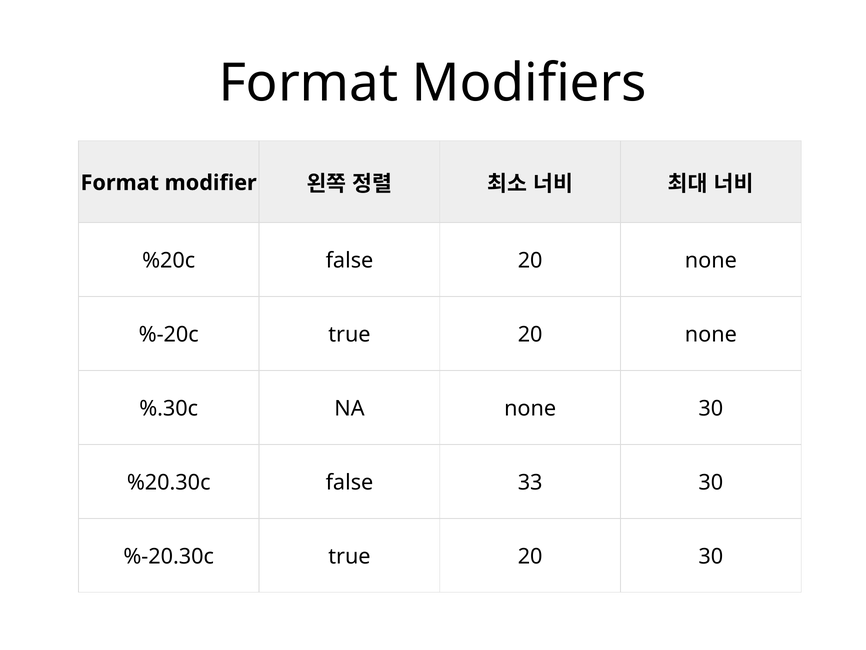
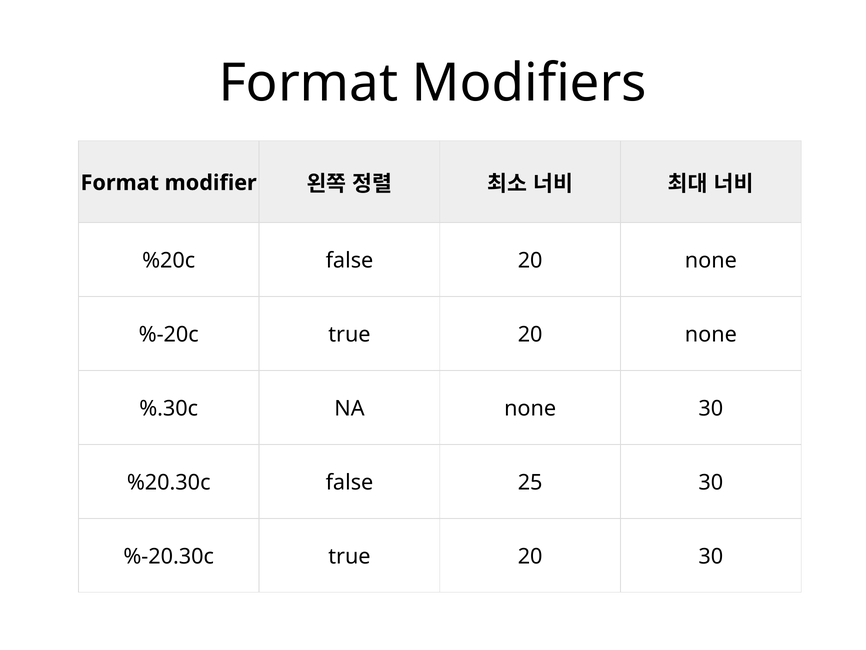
33: 33 -> 25 (530, 482)
